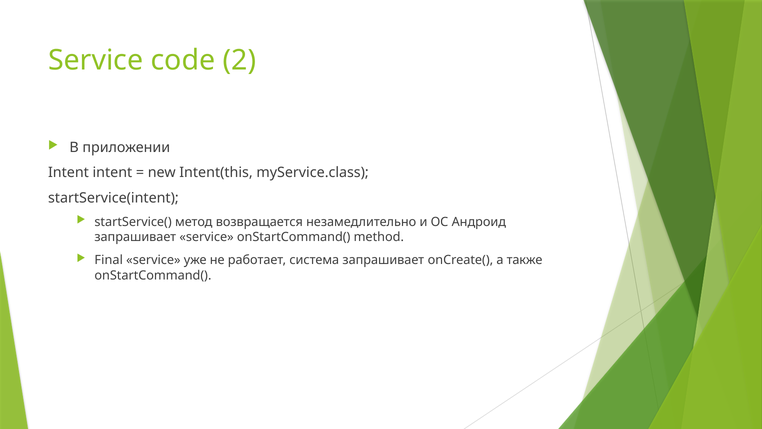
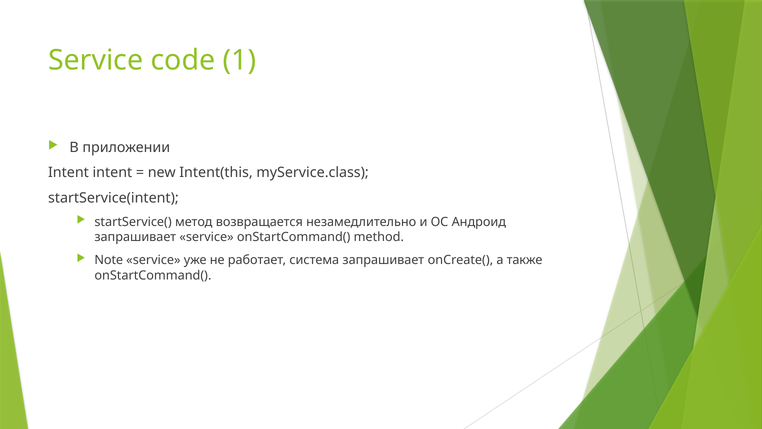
2: 2 -> 1 (239, 60)
Final: Final -> Note (109, 260)
